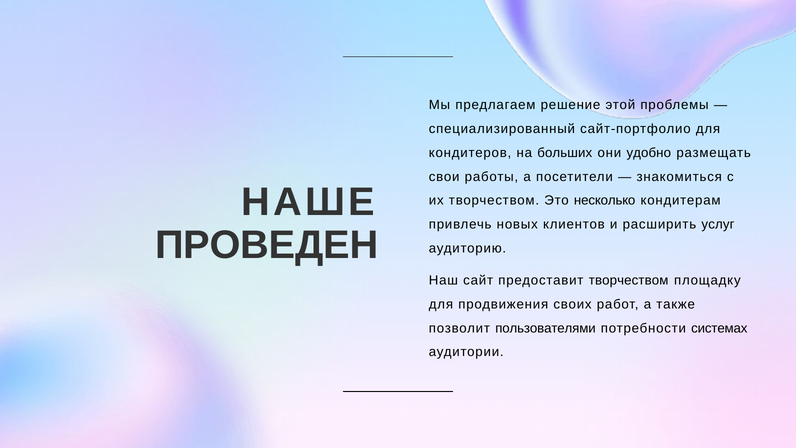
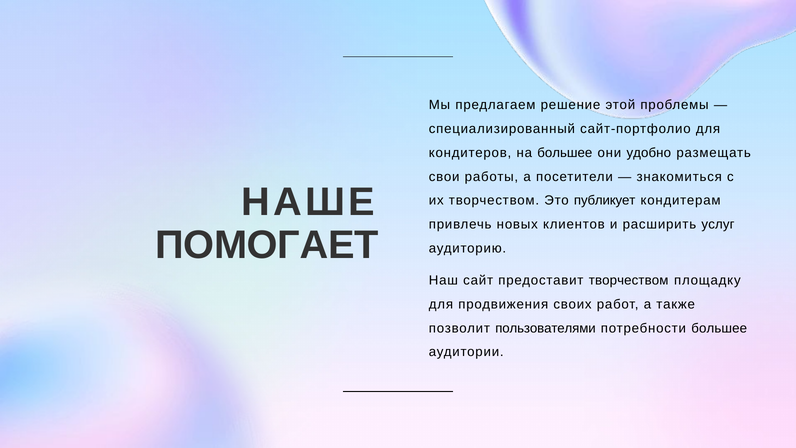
на больших: больших -> большее (565, 153)
несколько: несколько -> публикует (605, 200)
ПРОВЕДЕН: ПРОВЕДЕН -> ПОМОГАЕТ (267, 245)
потребности системах: системах -> большее (719, 328)
